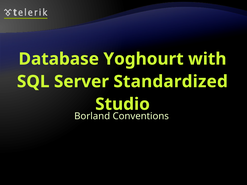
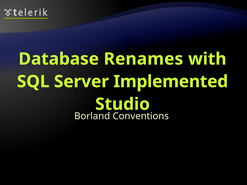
Yoghourt: Yoghourt -> Renames (143, 59)
Standardized: Standardized -> Implemented (171, 82)
